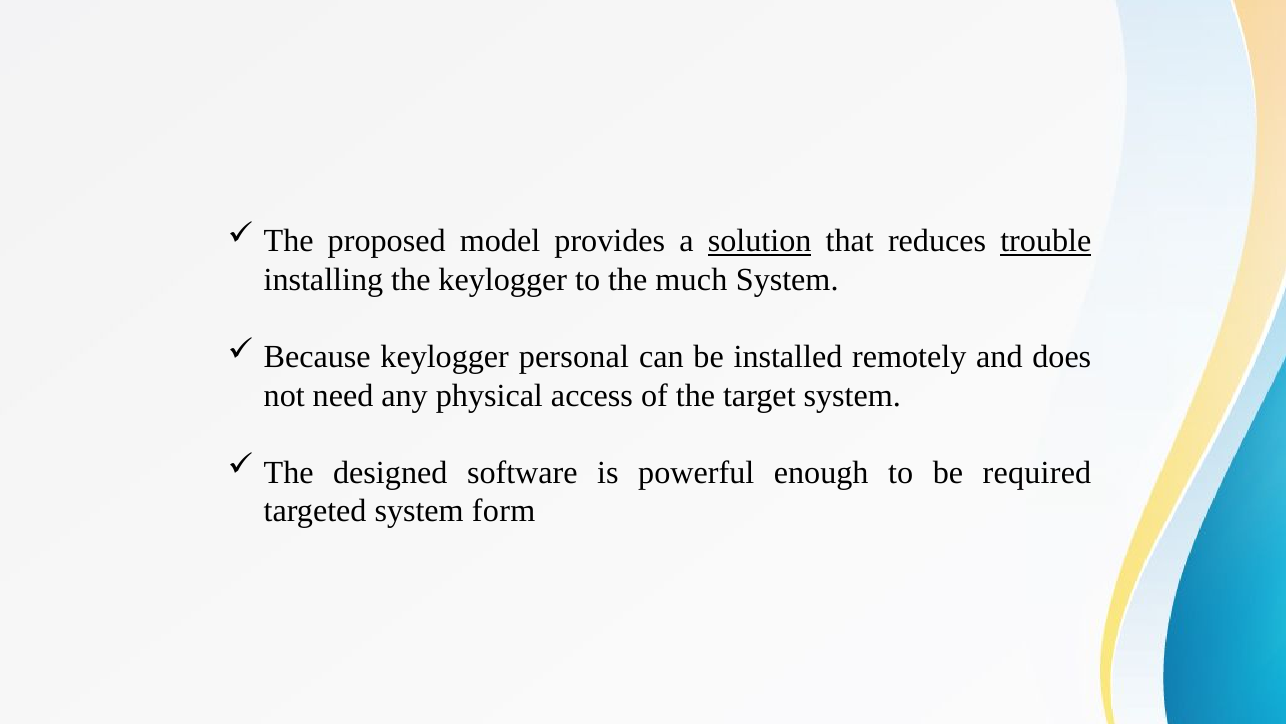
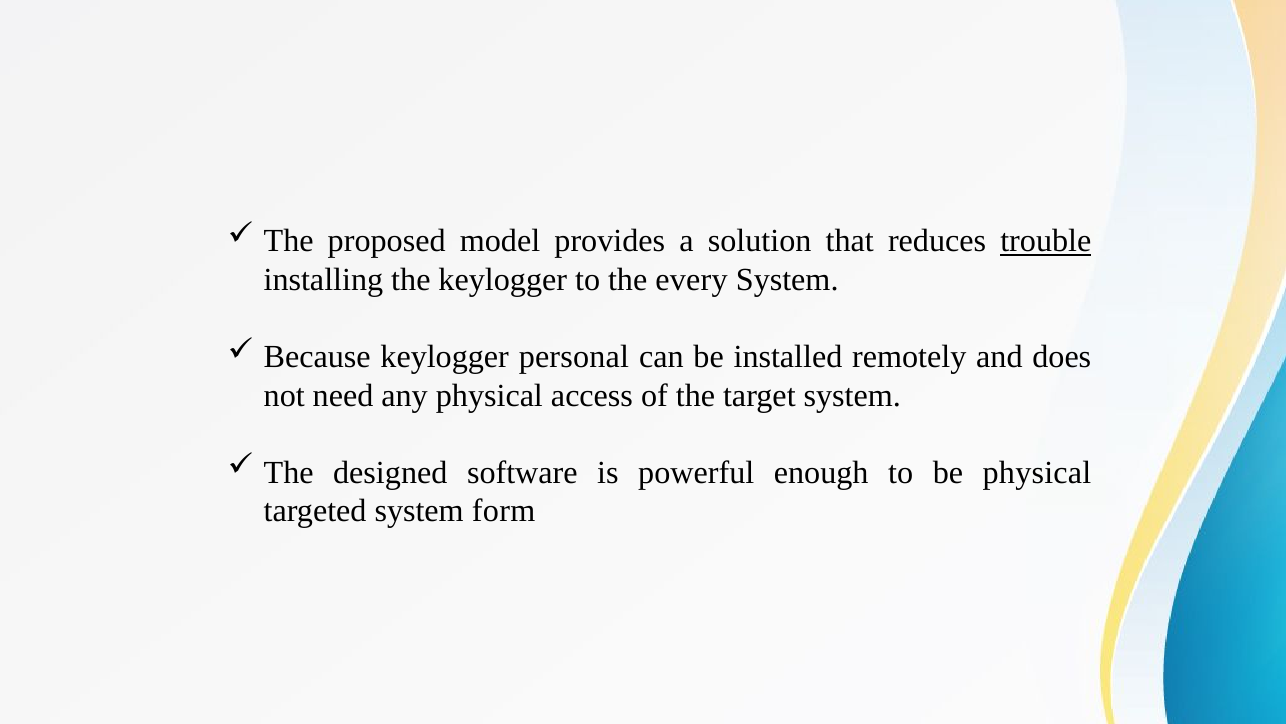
solution underline: present -> none (760, 241)
much: much -> every (691, 279)
be required: required -> physical (1037, 472)
